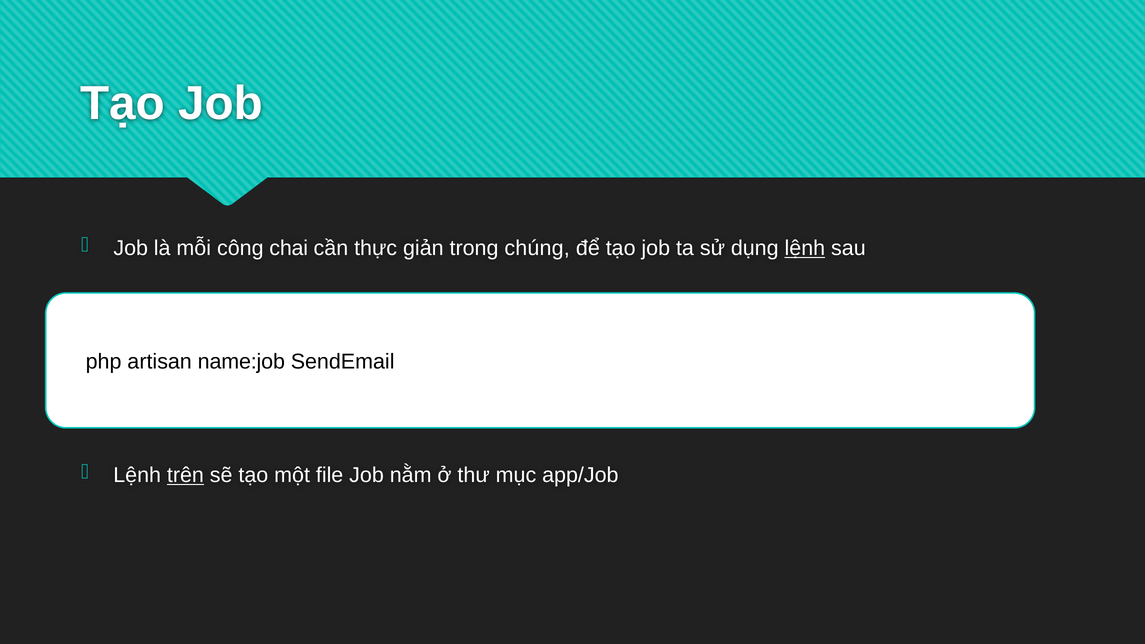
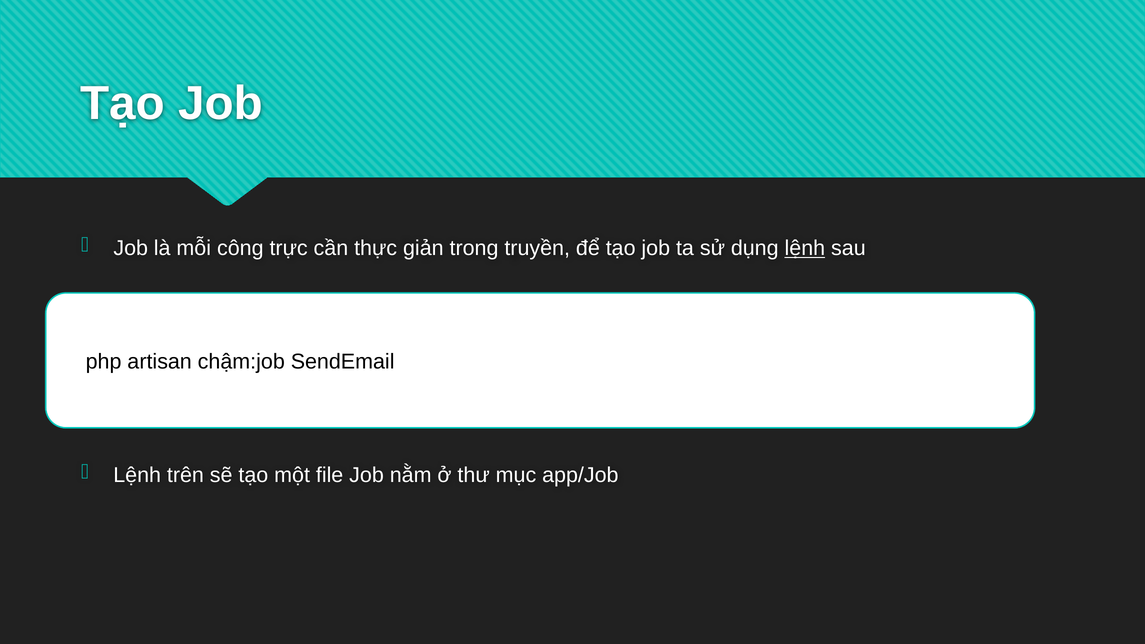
chai: chai -> trực (289, 248)
chúng: chúng -> truyền (537, 248)
name:job: name:job -> chậm:job (241, 362)
trên underline: present -> none (185, 475)
